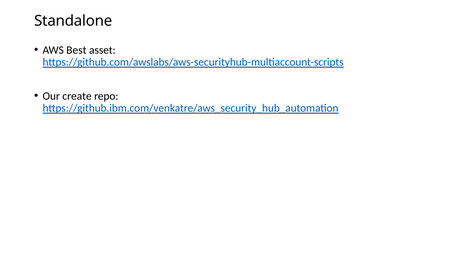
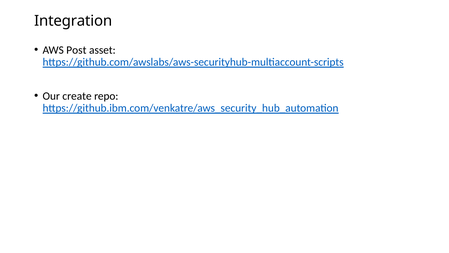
Standalone: Standalone -> Integration (73, 21)
Best: Best -> Post (76, 50)
